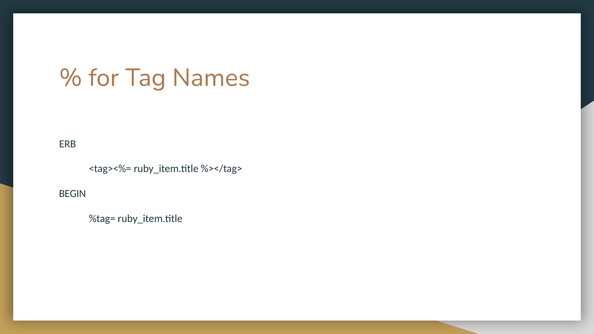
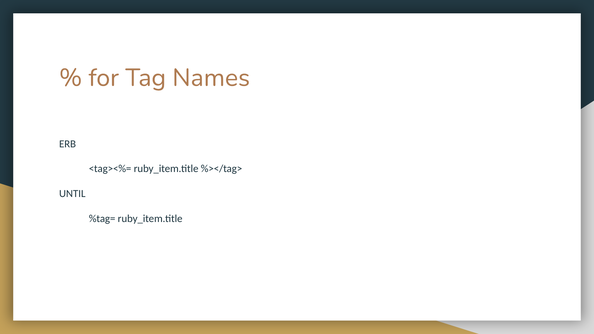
BEGIN: BEGIN -> UNTIL (72, 194)
